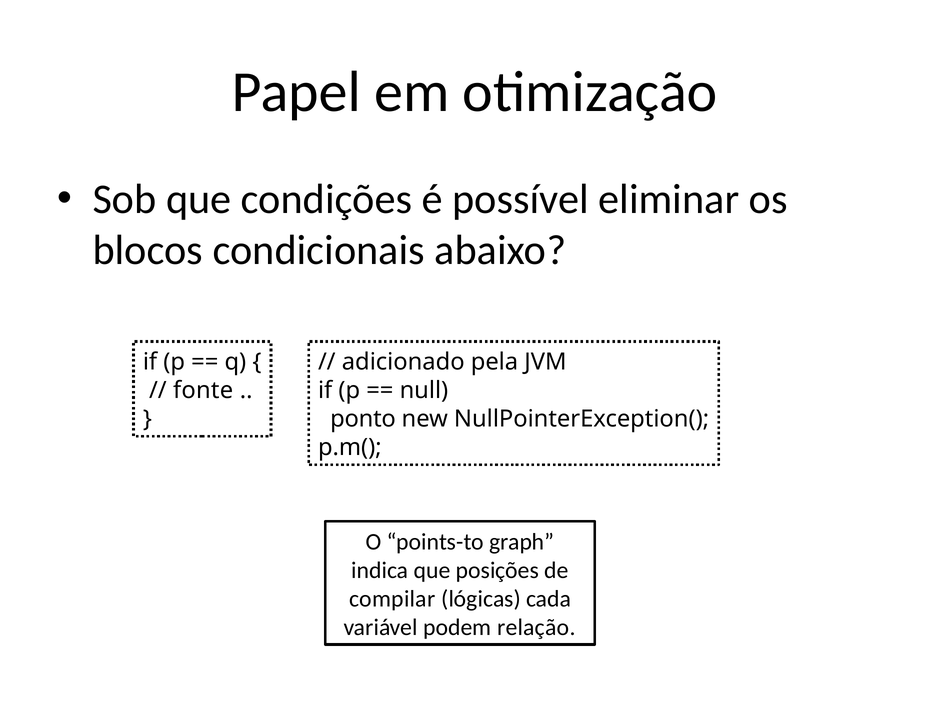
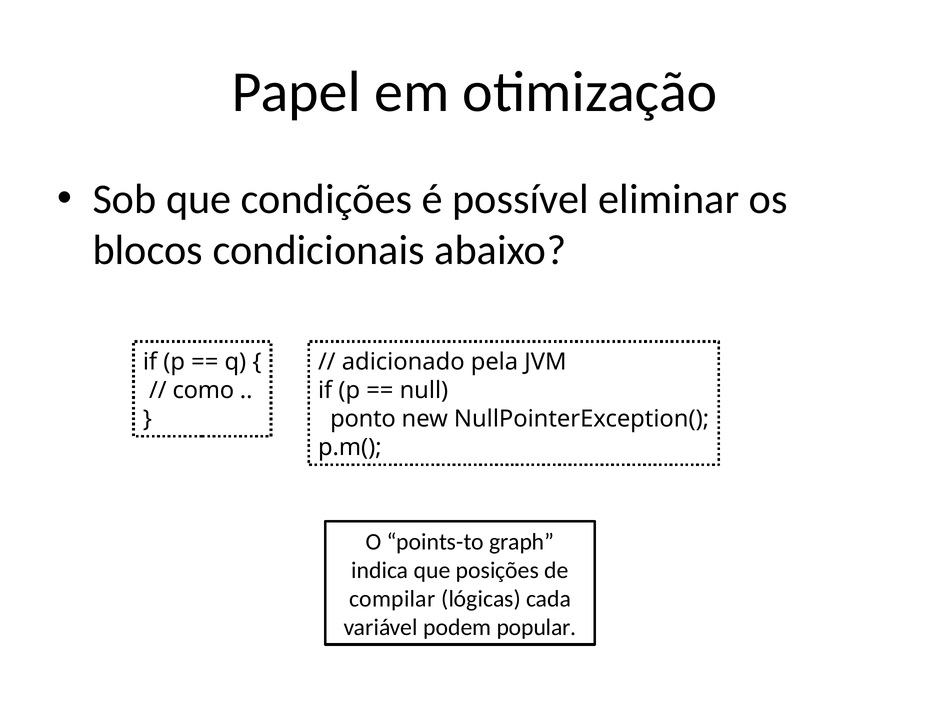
fonte: fonte -> como (203, 390)
relação: relação -> popular (537, 627)
